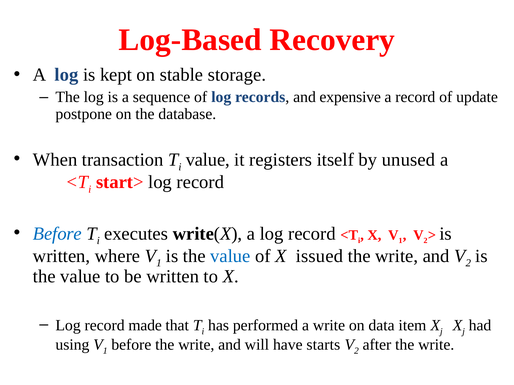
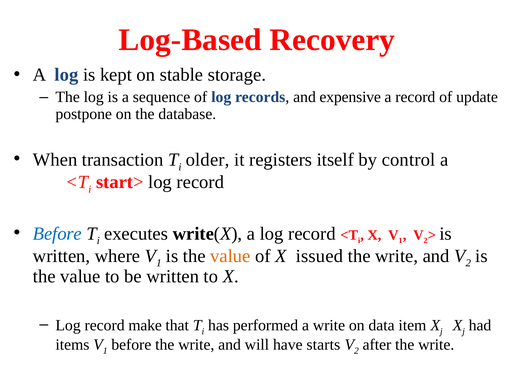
value: value -> older (208, 160)
unused: unused -> control (409, 160)
value colour: blue -> orange (230, 256)
made: made -> make (145, 326)
using: using -> items (72, 345)
